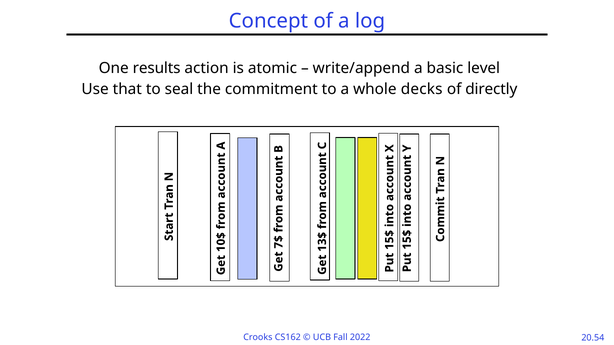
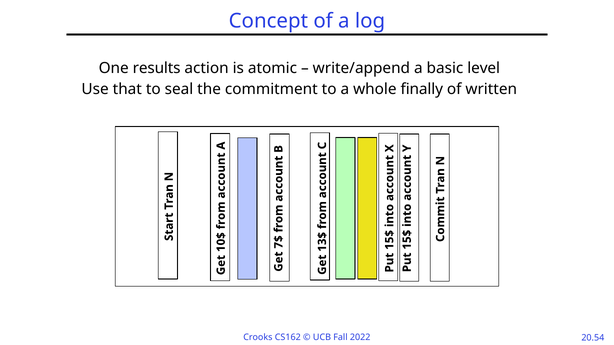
decks: decks -> finally (422, 90)
directly: directly -> written (491, 90)
